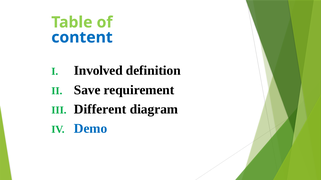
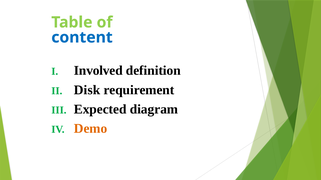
Save: Save -> Disk (87, 90)
Different: Different -> Expected (100, 110)
Demo colour: blue -> orange (91, 129)
